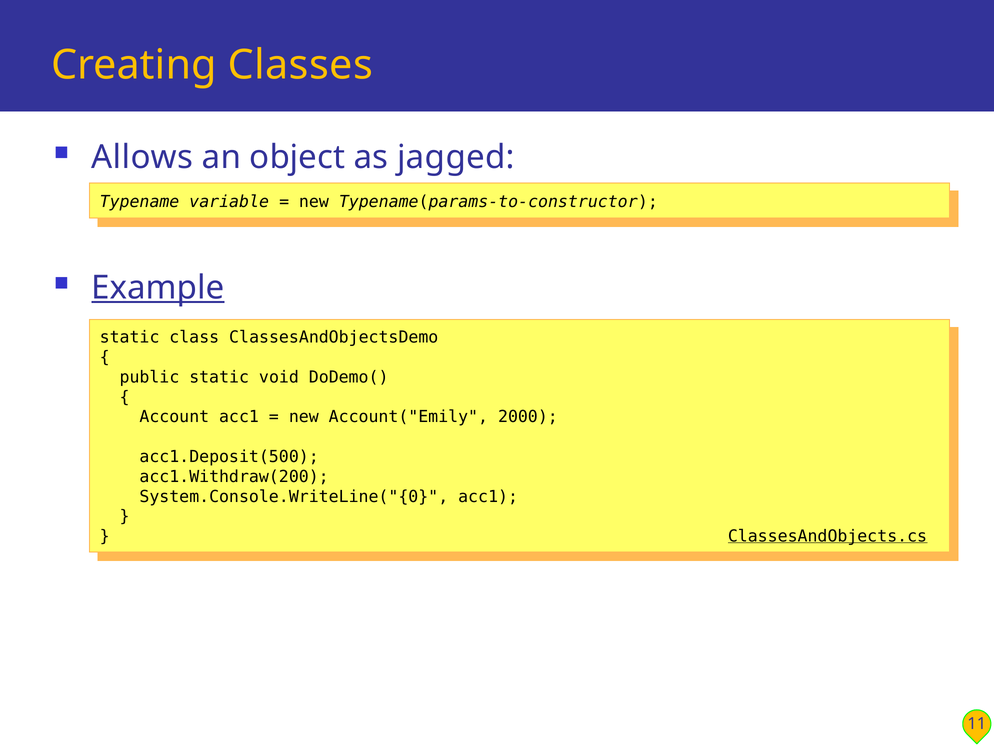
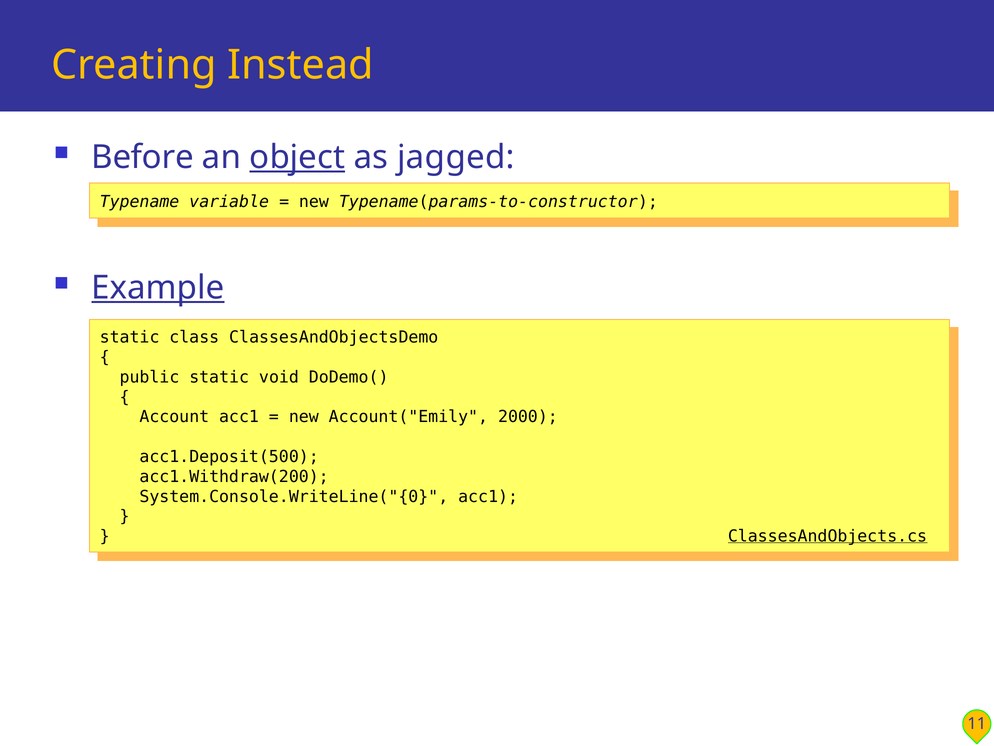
Classes: Classes -> Instead (301, 65)
Allows: Allows -> Before (143, 157)
object underline: none -> present (297, 157)
